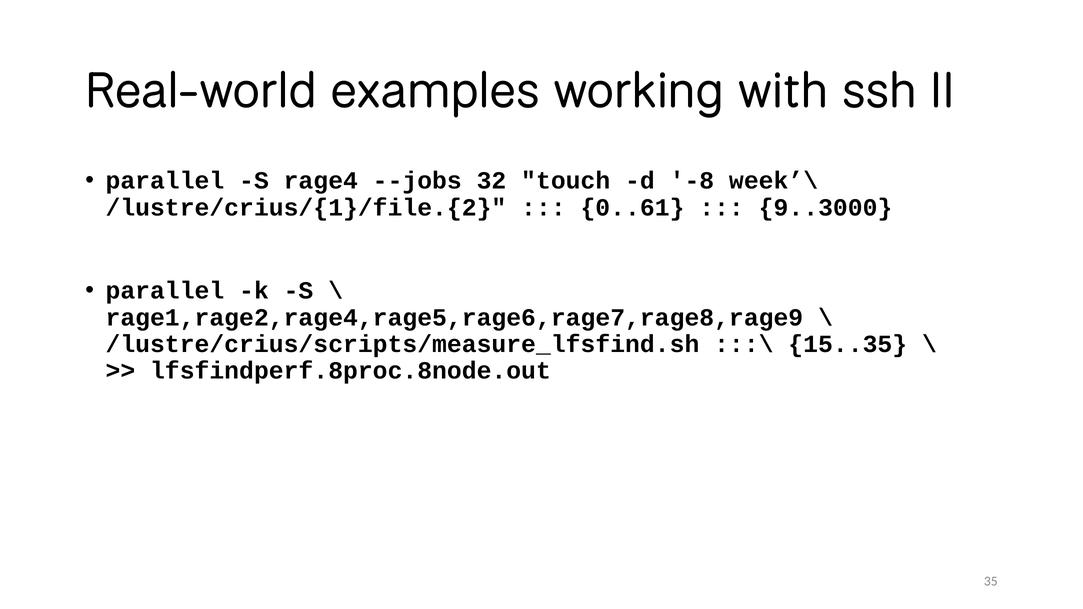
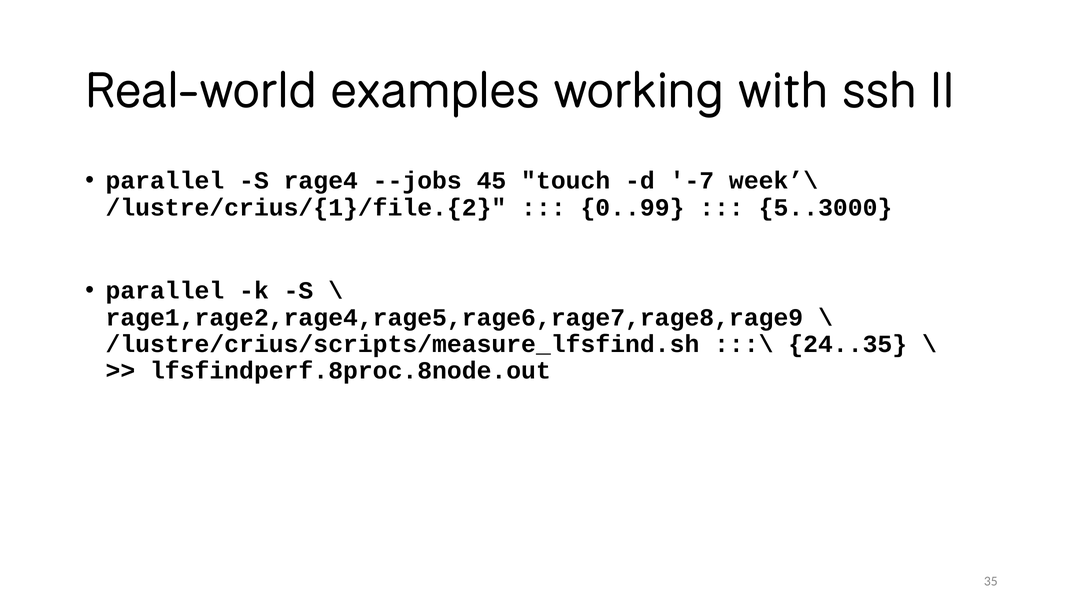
32: 32 -> 45 (491, 181)
-8: -8 -> -7 (692, 181)
0..61: 0..61 -> 0..99 (632, 207)
9..3000: 9..3000 -> 5..3000 (826, 207)
15..35: 15..35 -> 24..35 (848, 344)
